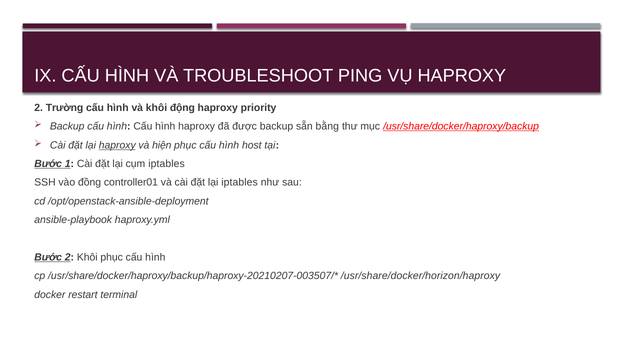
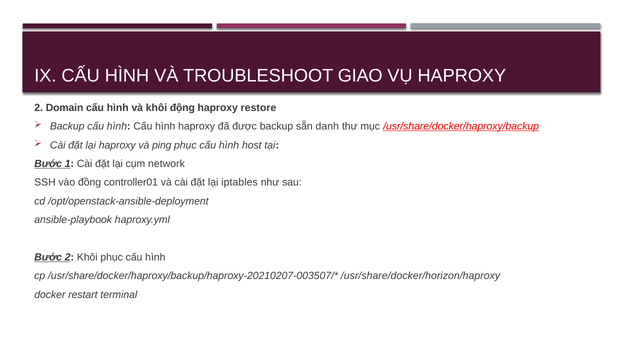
PING: PING -> GIAO (360, 76)
Trường: Trường -> Domain (65, 108)
priority: priority -> restore (259, 108)
bằng: bằng -> danh (327, 126)
haproxy underline: present -> none (117, 145)
hiện: hiện -> ping (162, 145)
cụm iptables: iptables -> network (167, 164)
